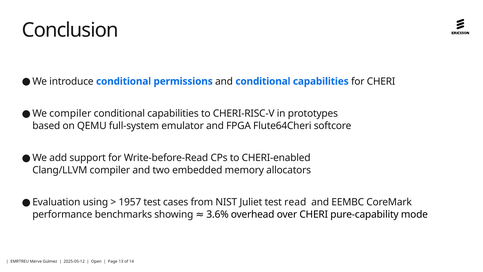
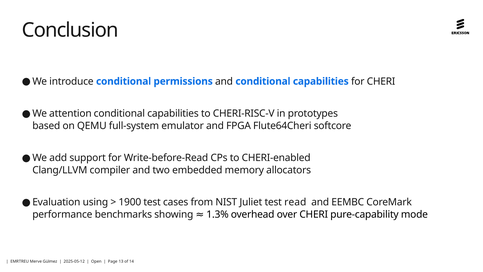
We compiler: compiler -> attention (70, 113)
1957: 1957 -> 1900 (130, 202)
3.6%: 3.6% -> 1.3% (218, 214)
